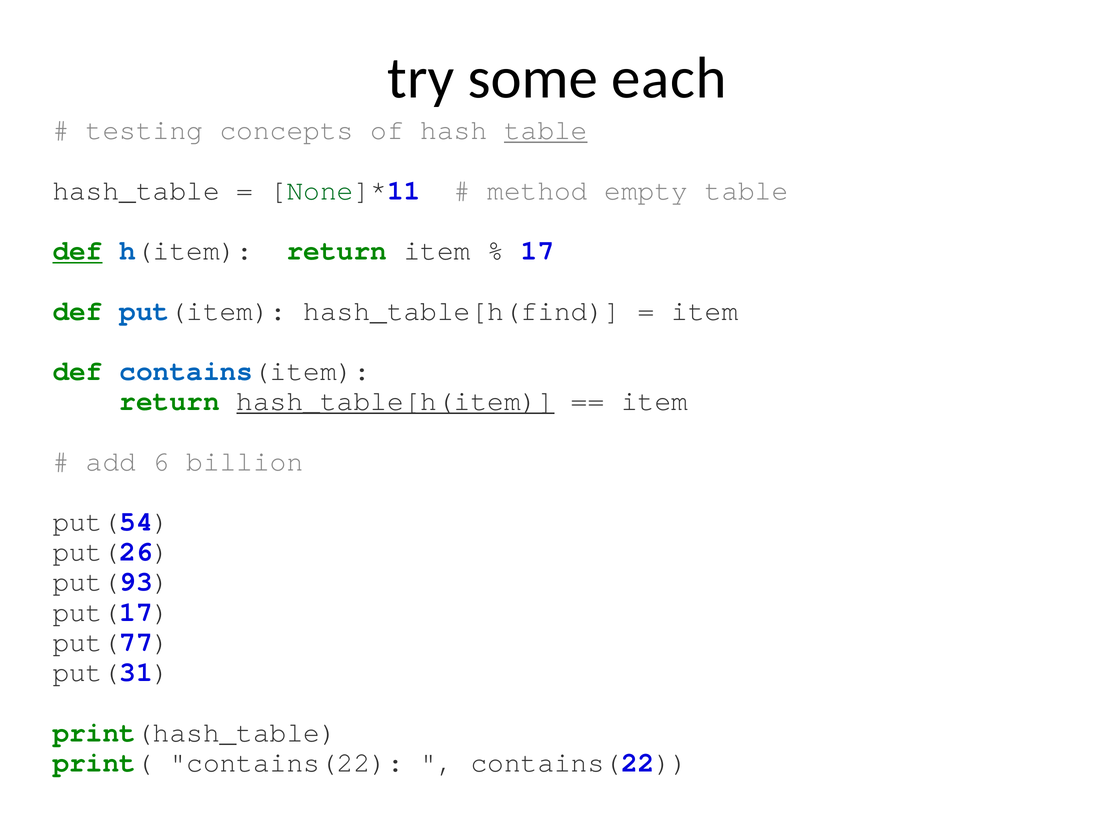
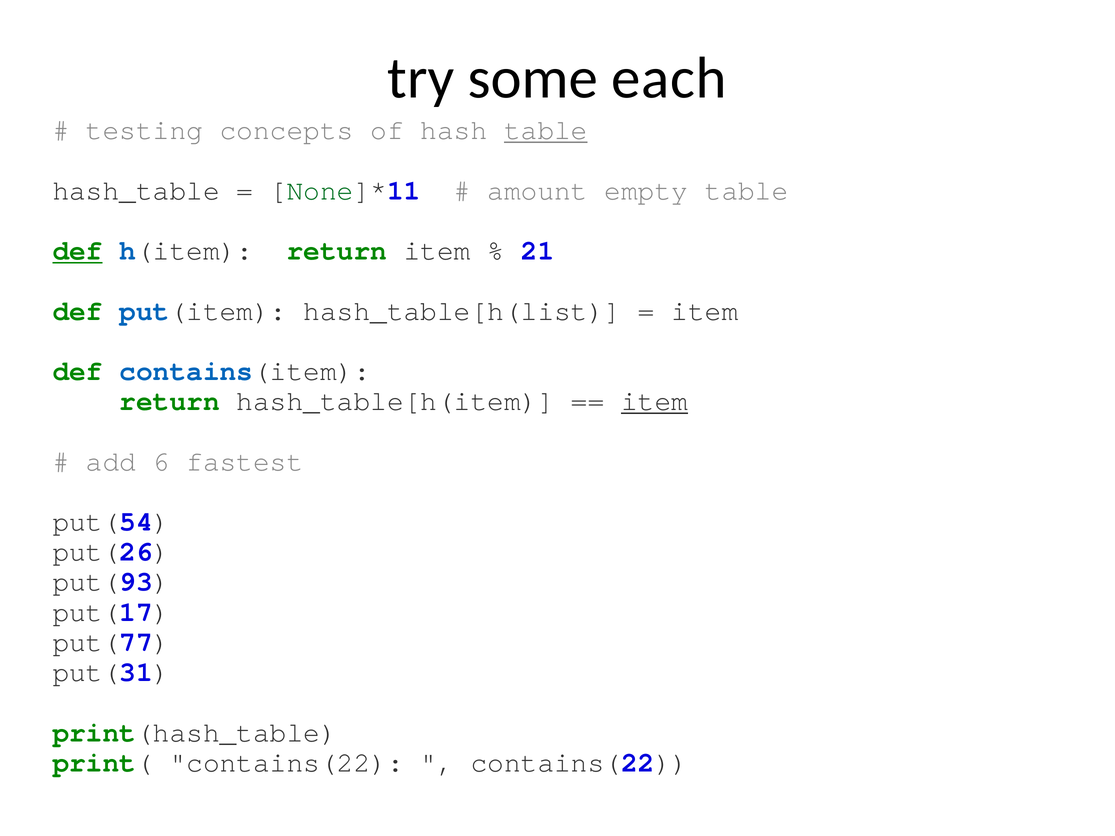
method: method -> amount (538, 191)
17: 17 -> 21 (538, 251)
hash_table[h(find: hash_table[h(find -> hash_table[h(list (462, 311)
hash_table[h(item underline: present -> none (395, 401)
item underline: none -> present (655, 401)
billion: billion -> fastest (245, 462)
